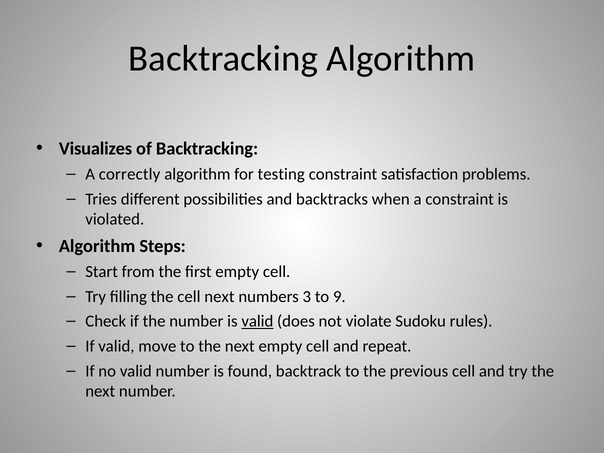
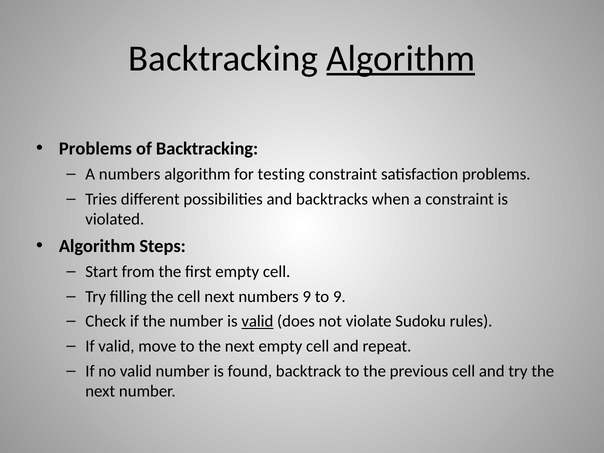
Algorithm underline: none -> present (401, 58)
Visualizes: Visualizes -> Problems (95, 149)
A correctly: correctly -> numbers (130, 174)
numbers 3: 3 -> 9 (307, 297)
